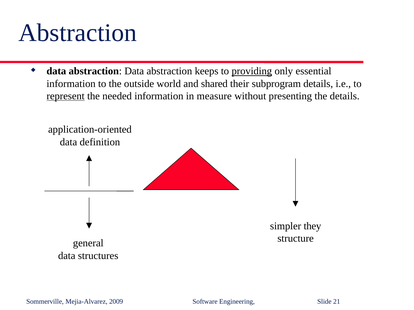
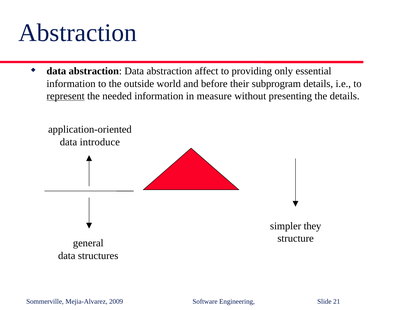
keeps: keeps -> affect (207, 71)
providing underline: present -> none (252, 71)
shared: shared -> before (214, 84)
definition: definition -> introduce (100, 142)
